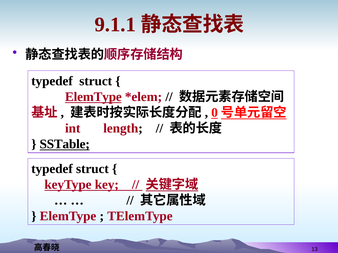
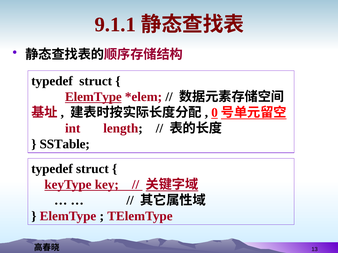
SSTable underline: present -> none (65, 144)
